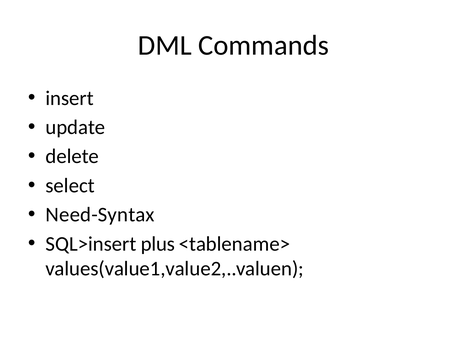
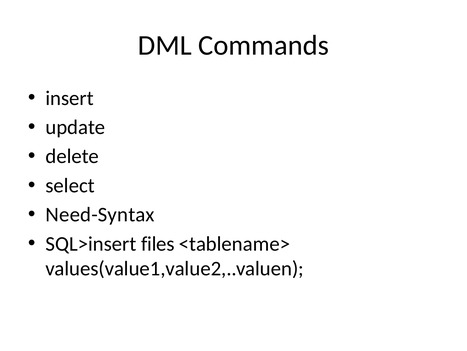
plus: plus -> files (158, 243)
